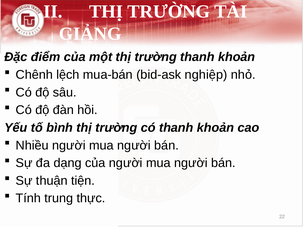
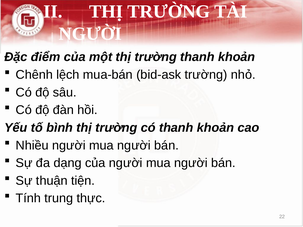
GIẢNG: GIẢNG -> NGƯỜI (90, 34)
bid-ask nghiệp: nghiệp -> trường (206, 75)
